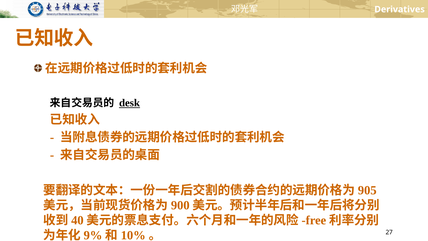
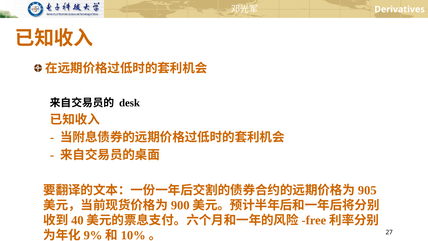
desk underline: present -> none (130, 103)
